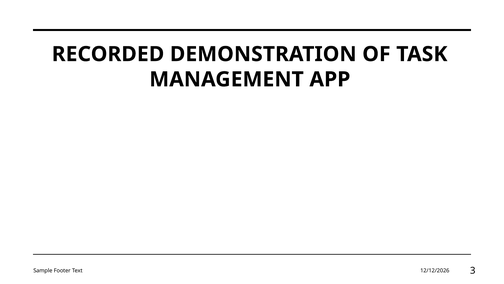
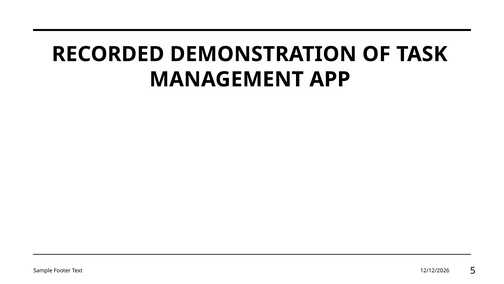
3: 3 -> 5 (473, 270)
